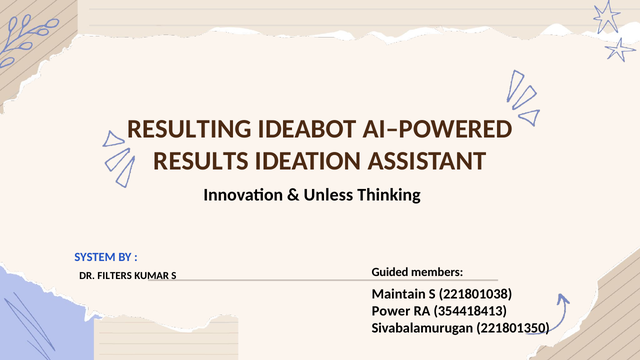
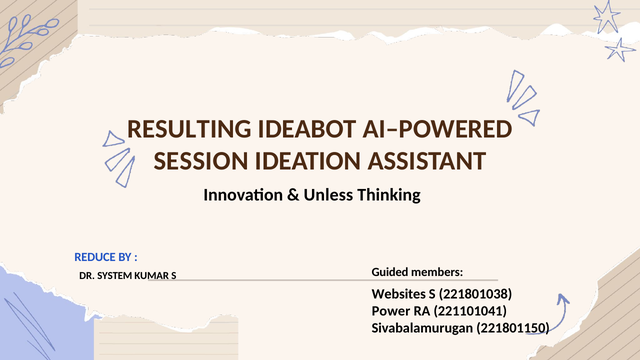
RESULTS: RESULTS -> SESSION (201, 161)
SYSTEM: SYSTEM -> REDUCE (95, 257)
FILTERS: FILTERS -> SYSTEM (115, 276)
Maintain: Maintain -> Websites (399, 294)
354418413: 354418413 -> 221101041 (470, 311)
221801350: 221801350 -> 221801150 (513, 328)
